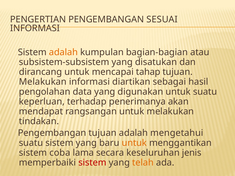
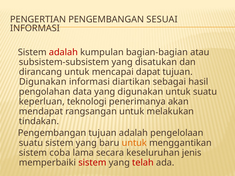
adalah colour: orange -> red (63, 52)
tahap: tahap -> dapat (148, 72)
Melakukan: Melakukan -> Digunakan (43, 82)
terhadap: terhadap -> teknologi (87, 102)
mengetahui: mengetahui -> pengelolaan (177, 133)
telah colour: orange -> red (143, 163)
